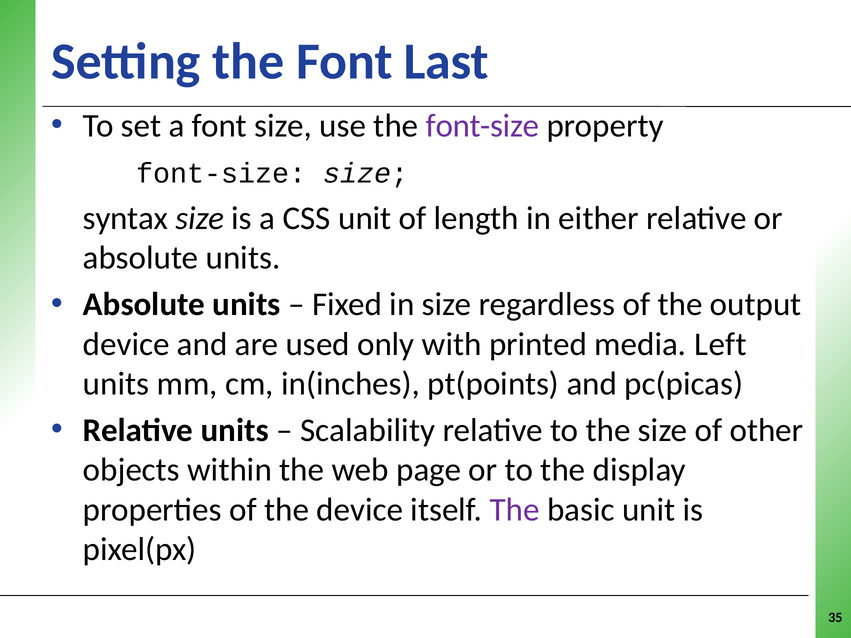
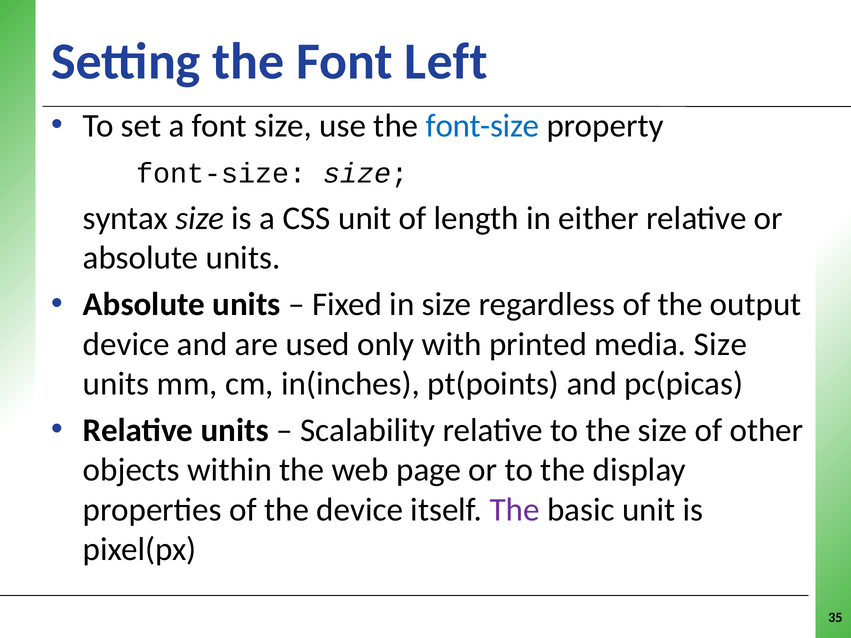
Last: Last -> Left (446, 62)
font-size colour: purple -> blue (483, 126)
media Left: Left -> Size (721, 344)
